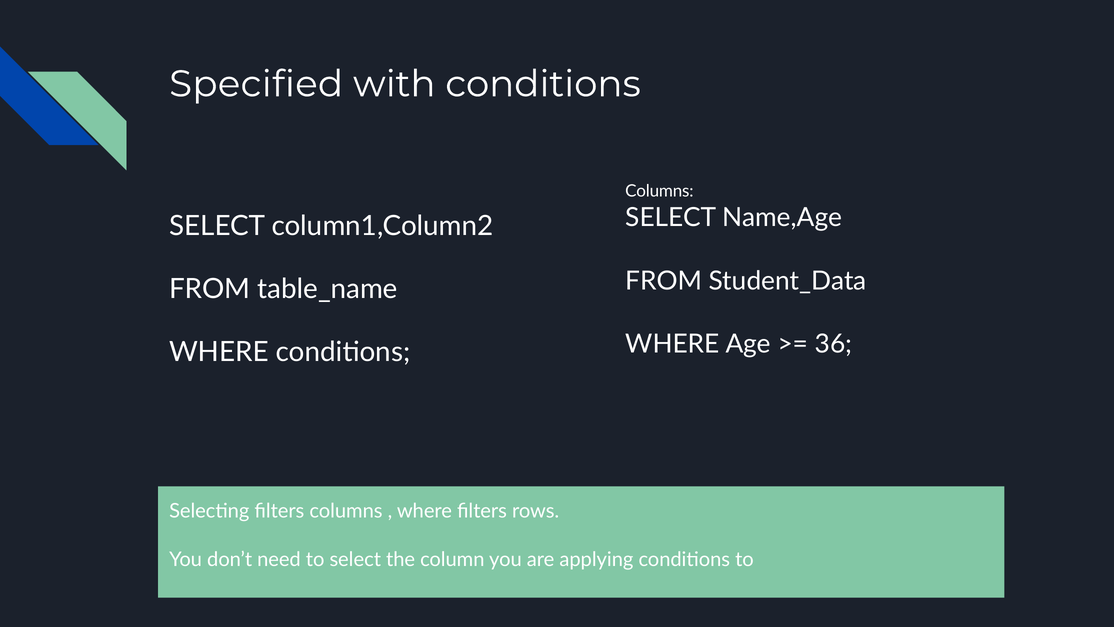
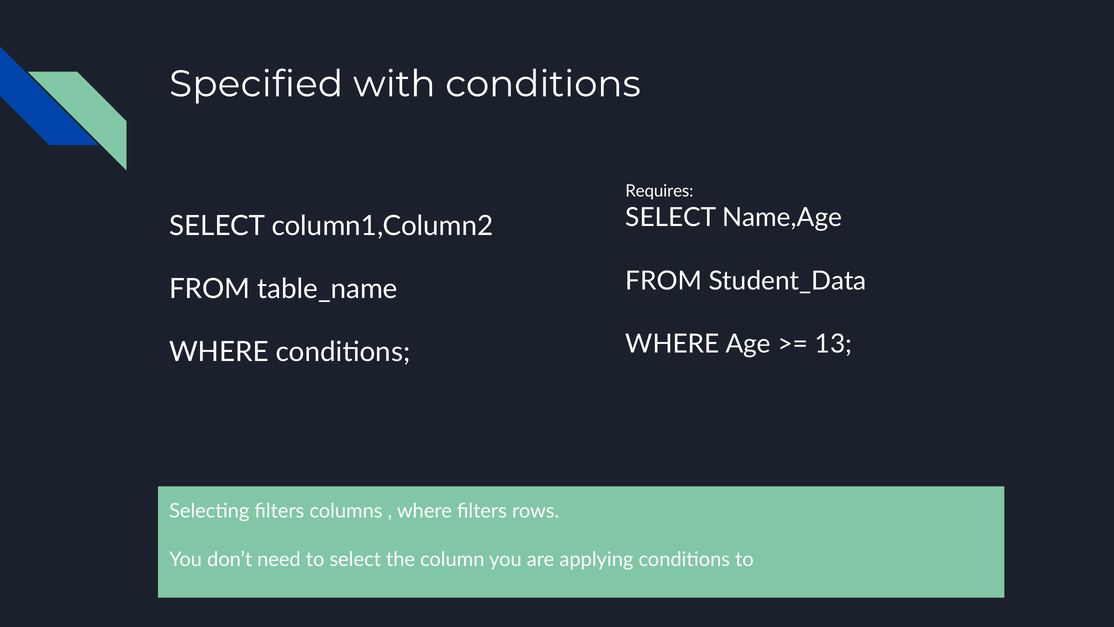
Columns: Columns -> Requires (659, 191)
36: 36 -> 13 (834, 344)
